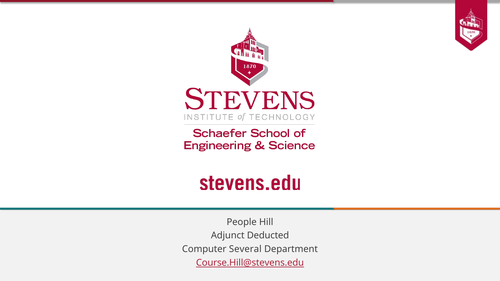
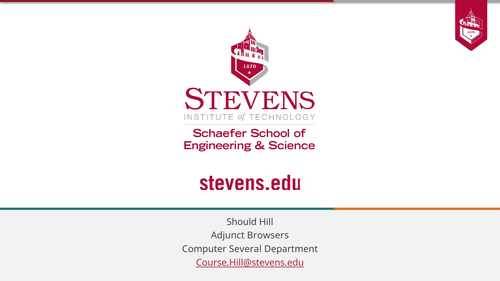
People: People -> Should (242, 222)
Deducted: Deducted -> Browsers (268, 236)
